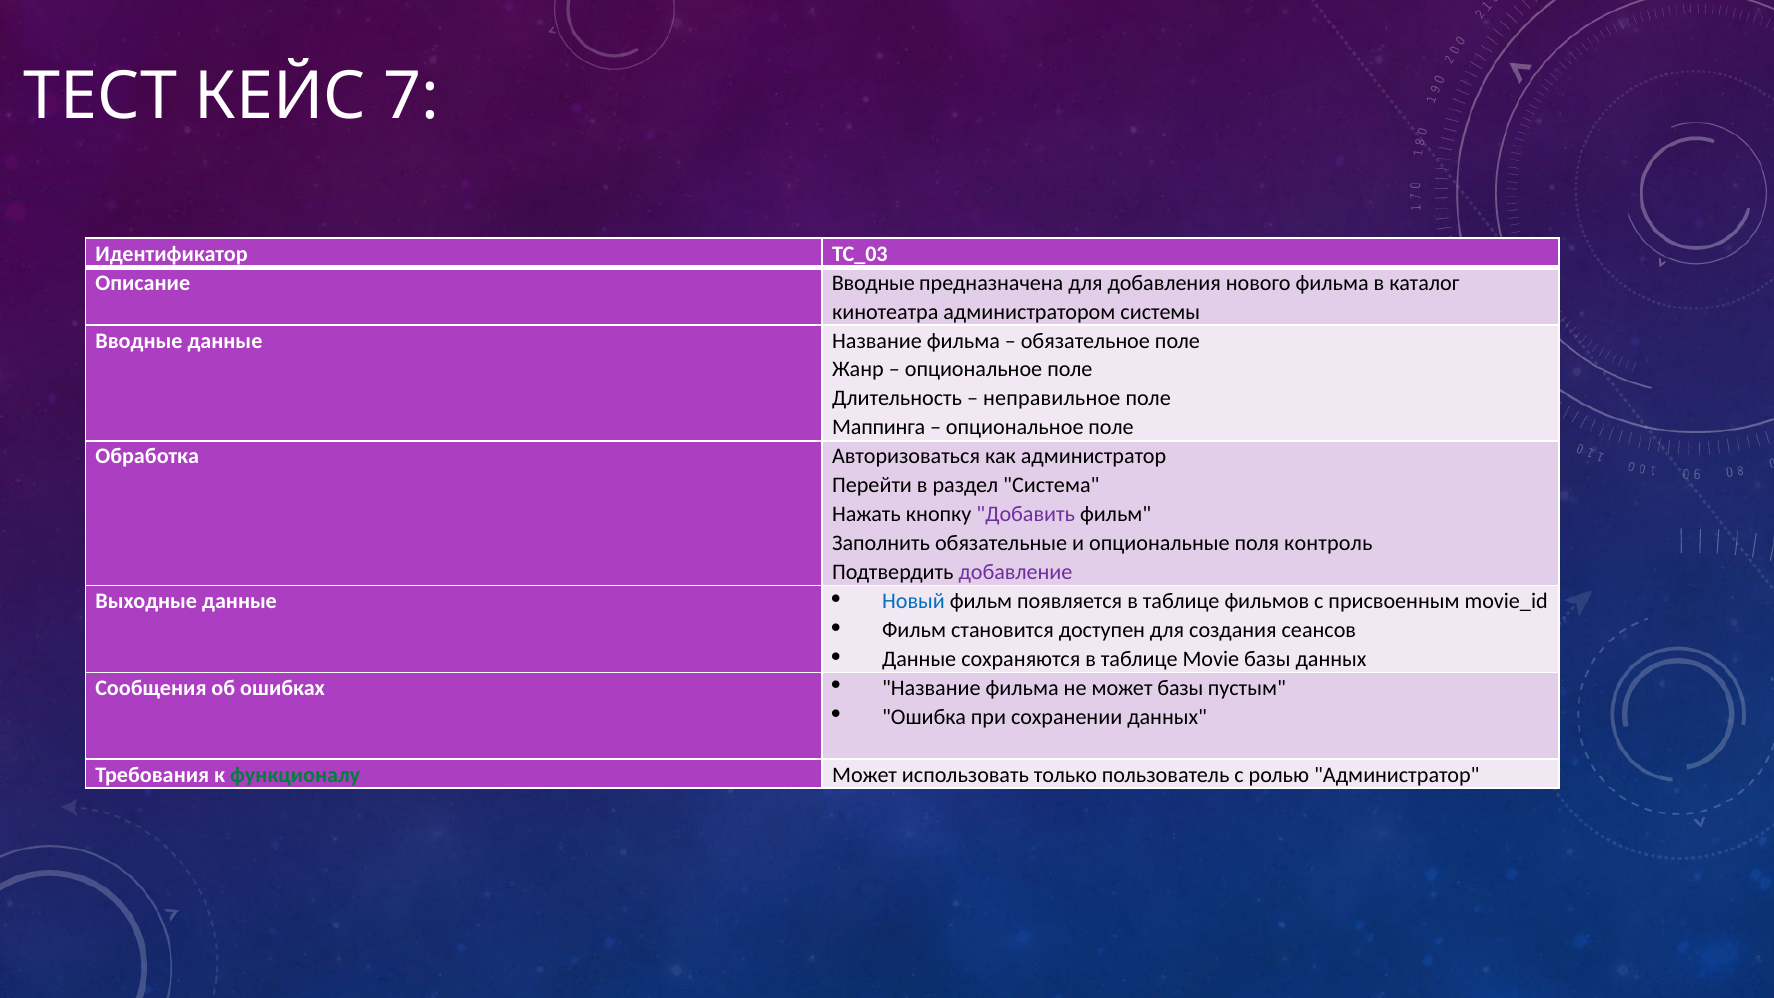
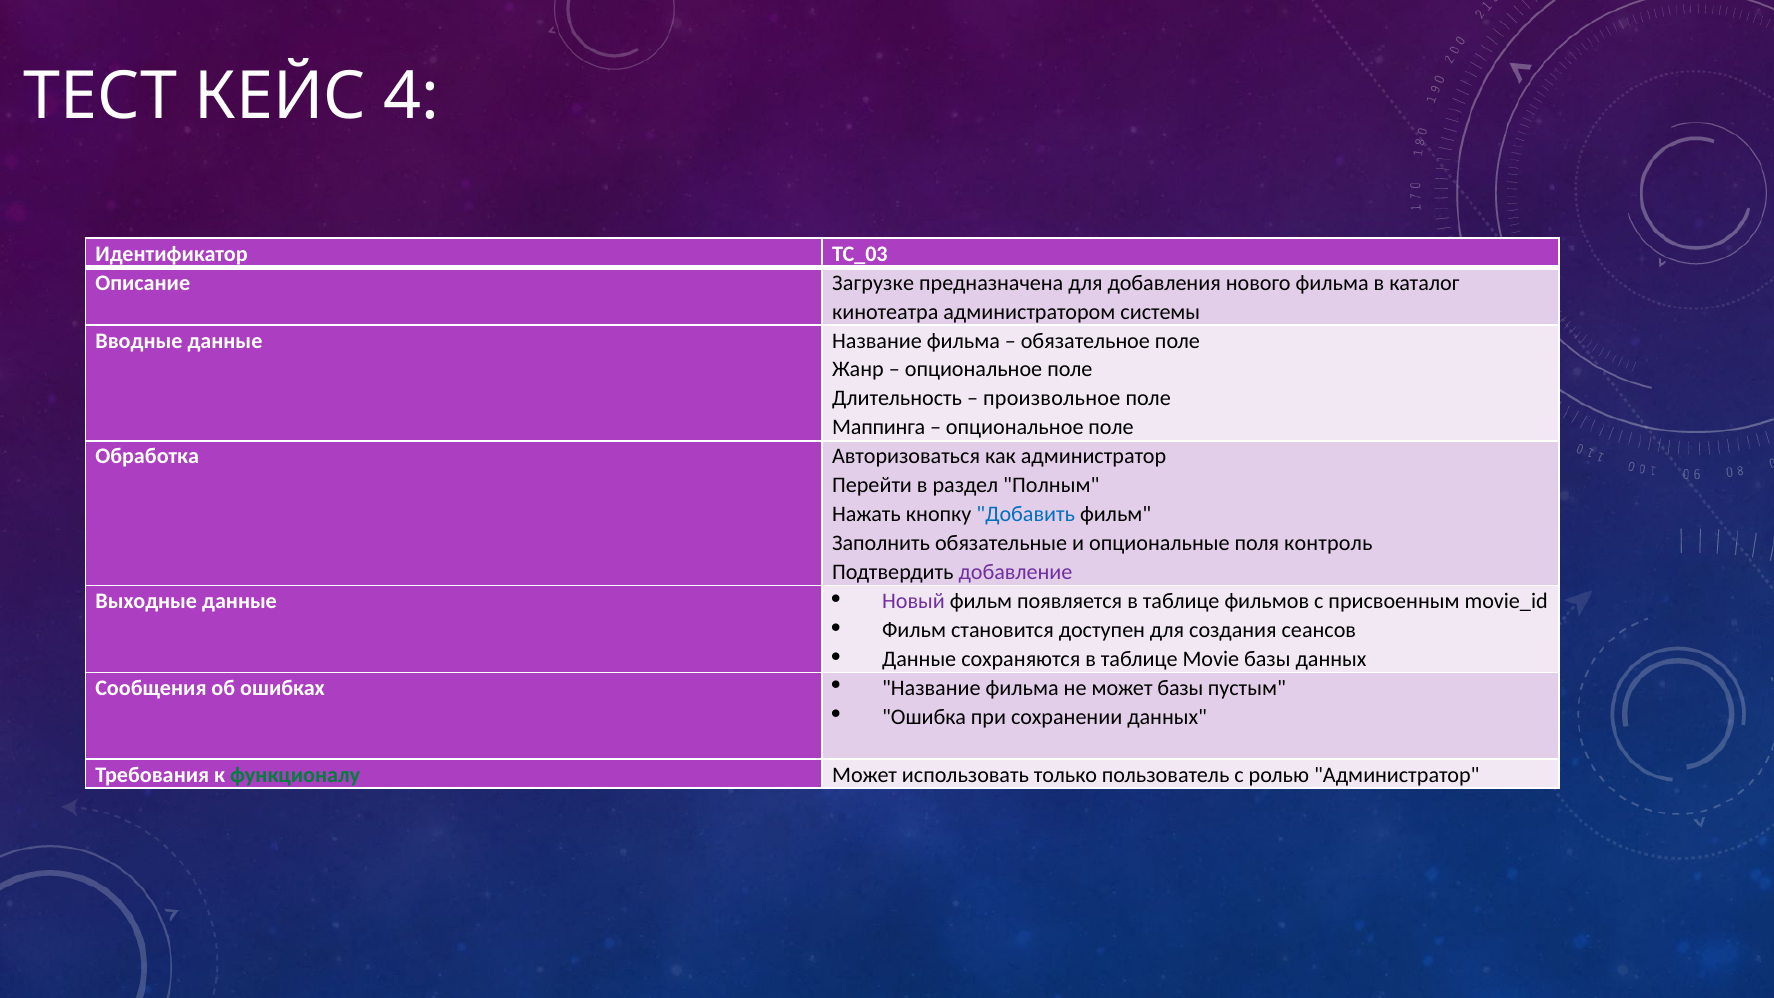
7: 7 -> 4 (411, 97)
Описание Вводные: Вводные -> Загрузке (873, 283)
неправильное: неправильное -> произвольное (1052, 399)
Система: Система -> Полным (1051, 485)
Добавить colour: purple -> blue (1026, 514)
Новый colour: blue -> purple (913, 601)
